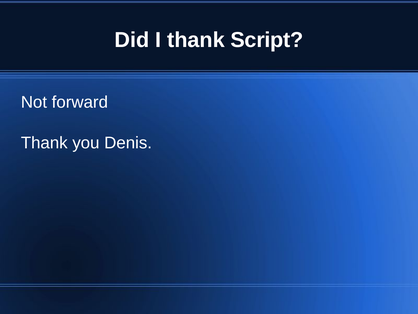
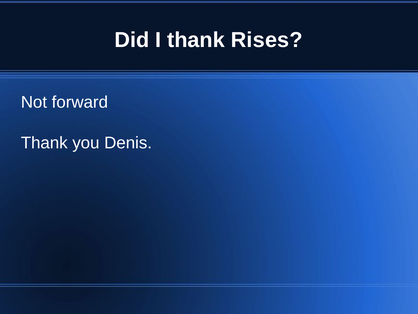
Script: Script -> Rises (267, 40)
